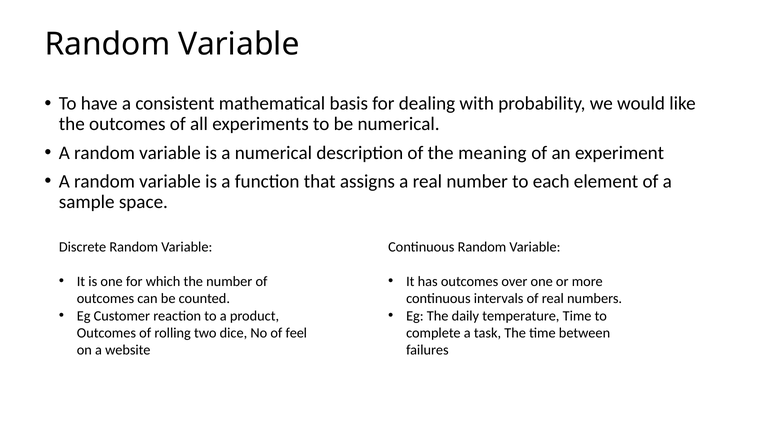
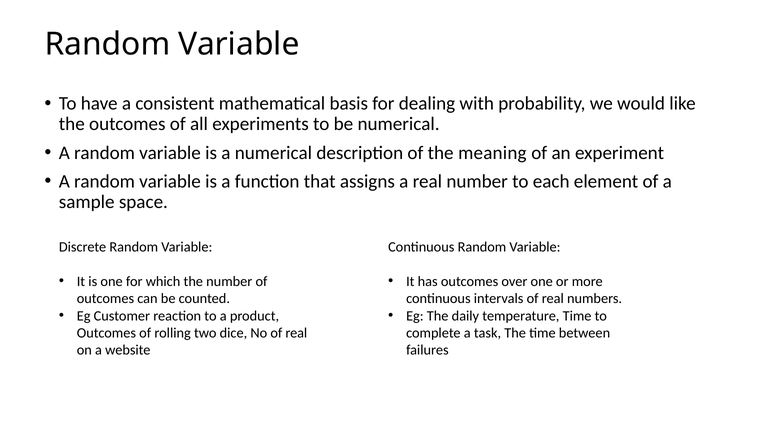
No of feel: feel -> real (296, 333)
